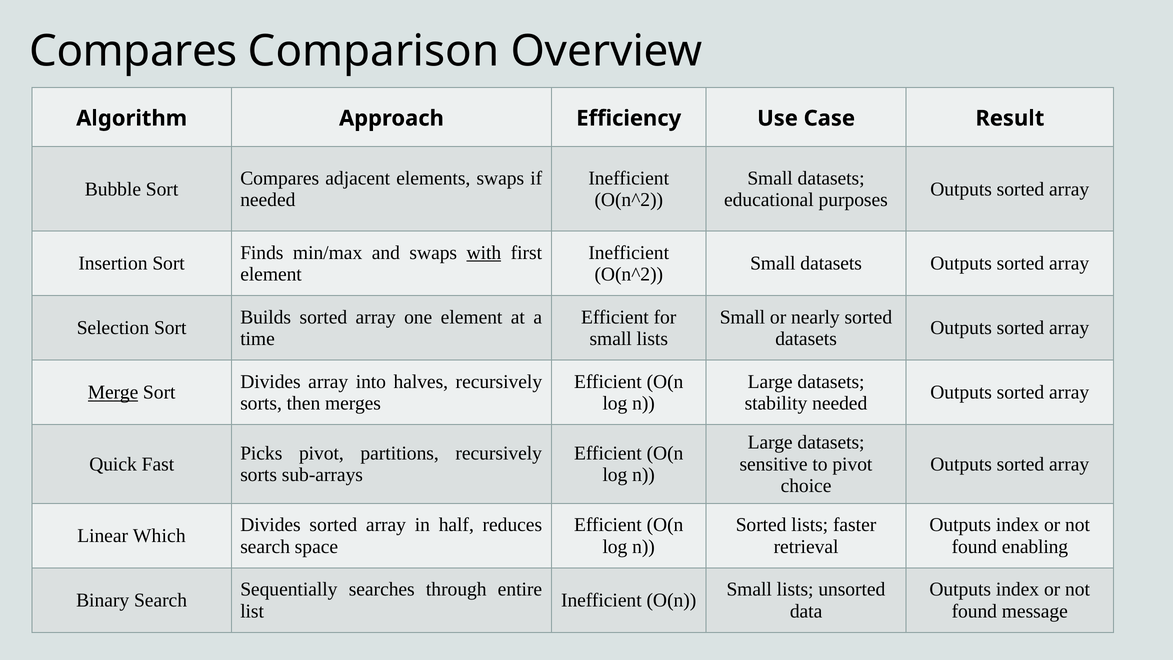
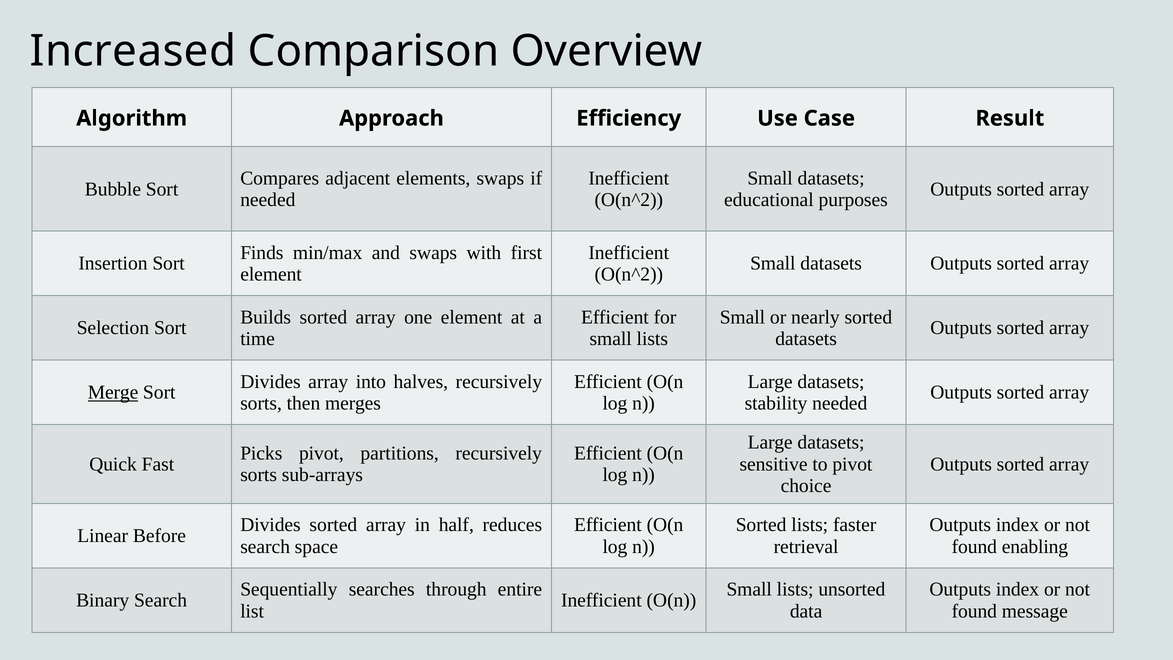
Compares: Compares -> Increased (133, 51)
with underline: present -> none (484, 253)
Which: Which -> Before (159, 536)
